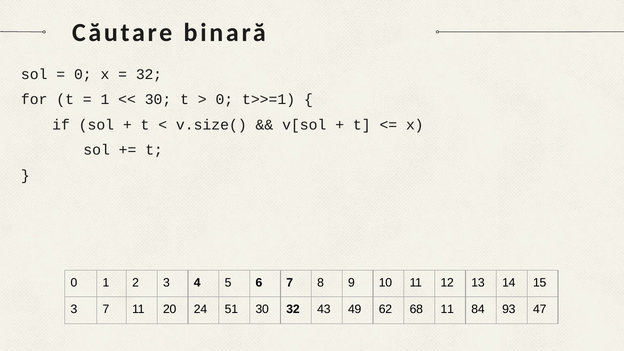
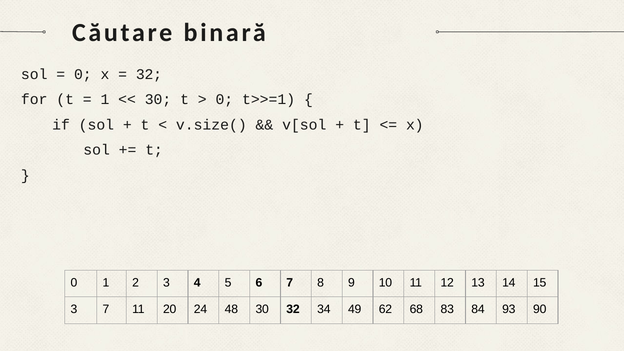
51: 51 -> 48 (231, 309)
43: 43 -> 34 (324, 309)
68 11: 11 -> 83 (447, 309)
47: 47 -> 90 (540, 309)
